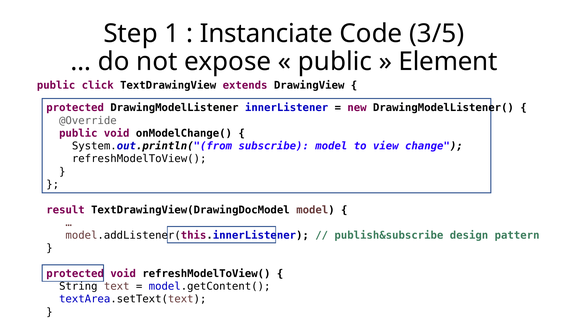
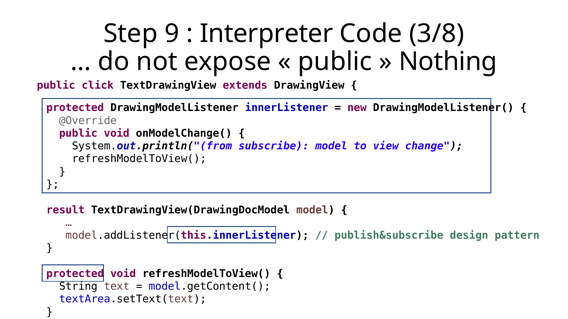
1: 1 -> 9 (172, 34)
Instanciate: Instanciate -> Interpreter (266, 34)
3/5: 3/5 -> 3/8 (437, 34)
Element: Element -> Nothing (448, 62)
